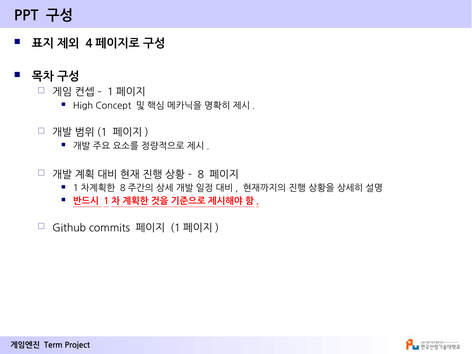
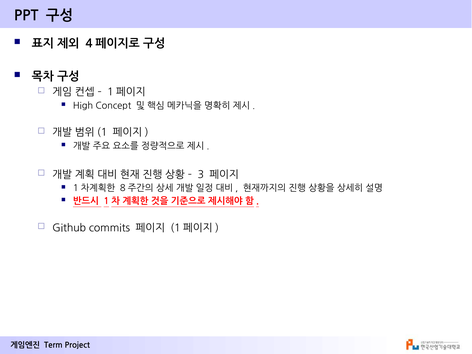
8: 8 -> 3 (201, 175)
